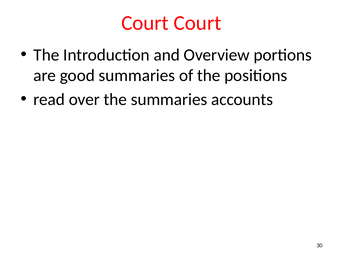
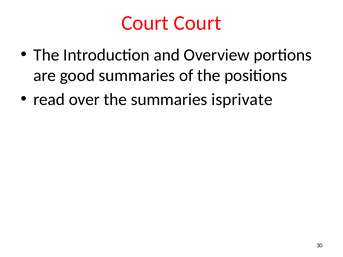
accounts: accounts -> isprivate (242, 100)
